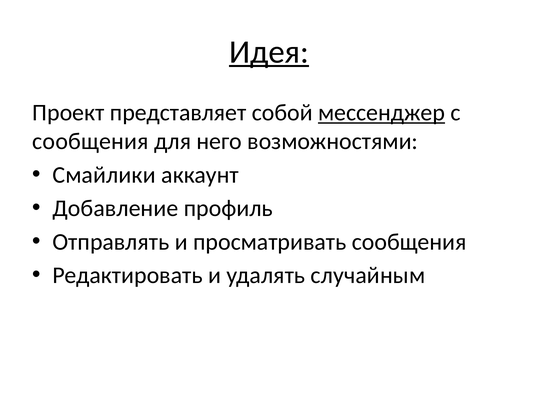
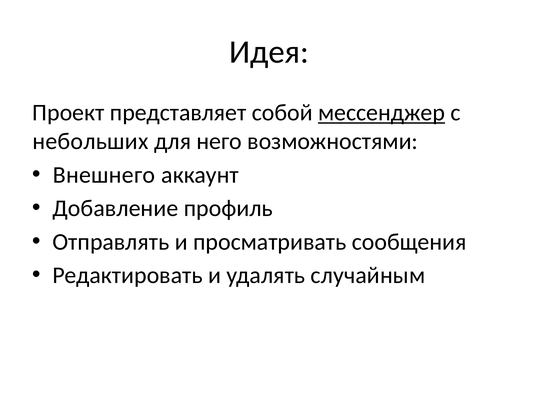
Идея underline: present -> none (269, 52)
сообщения: сообщения -> небольших (90, 142)
Смайлики: Смайлики -> Внешнего (104, 175)
